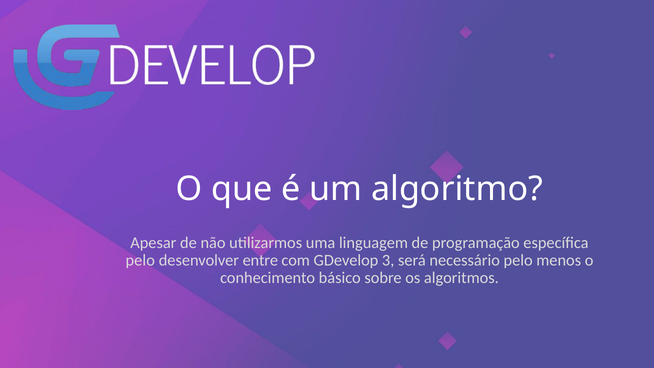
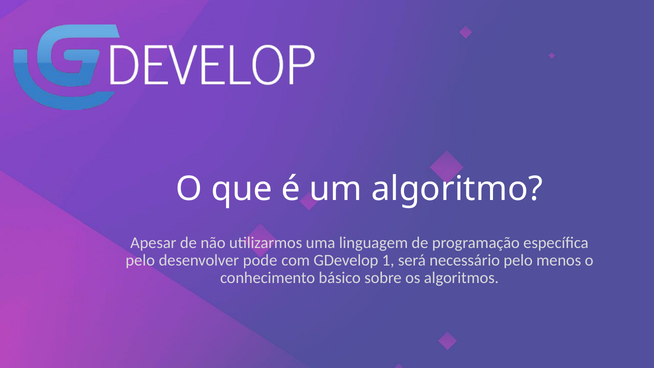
entre: entre -> pode (260, 260)
3: 3 -> 1 (388, 260)
